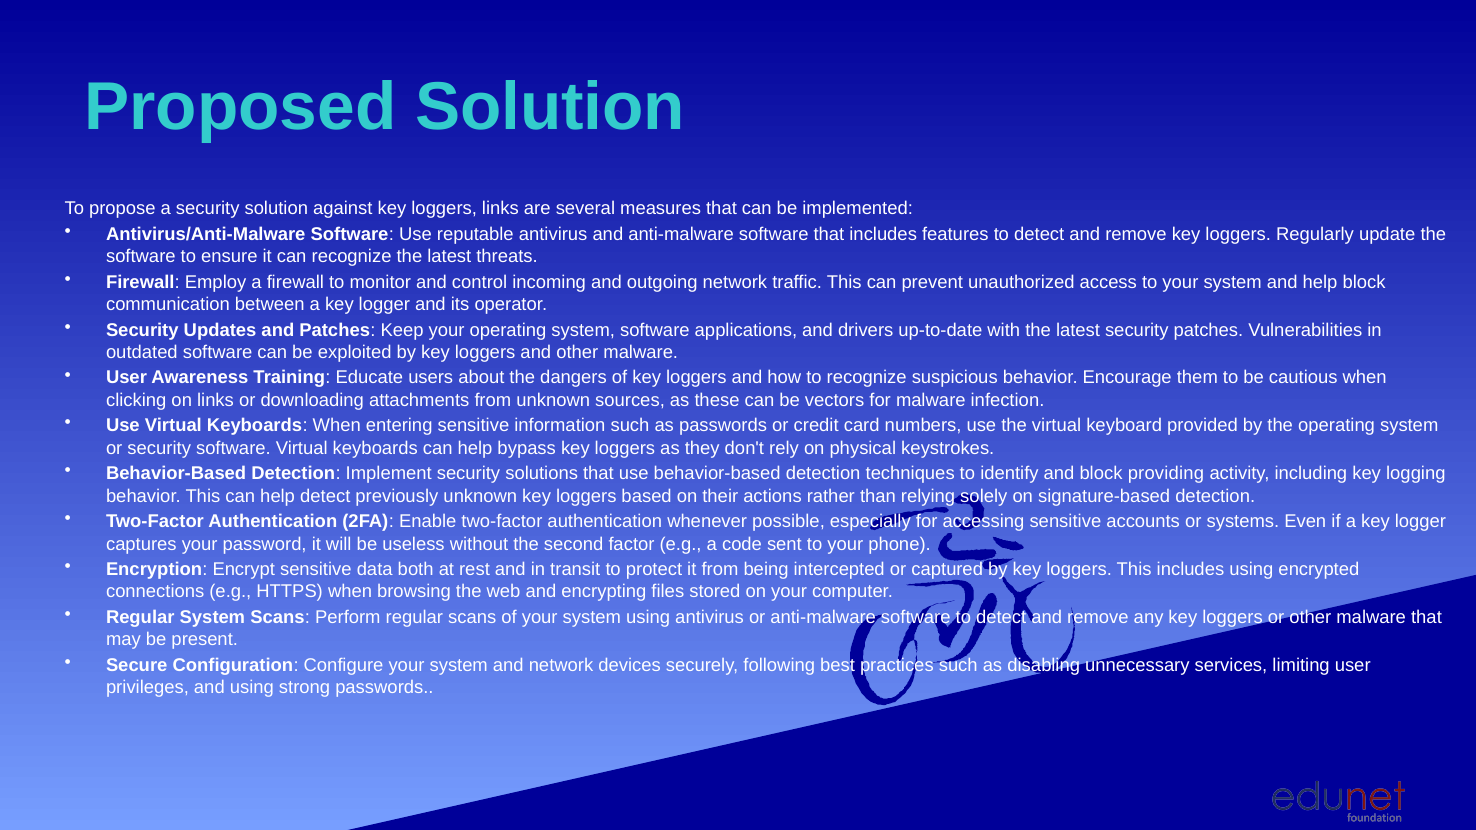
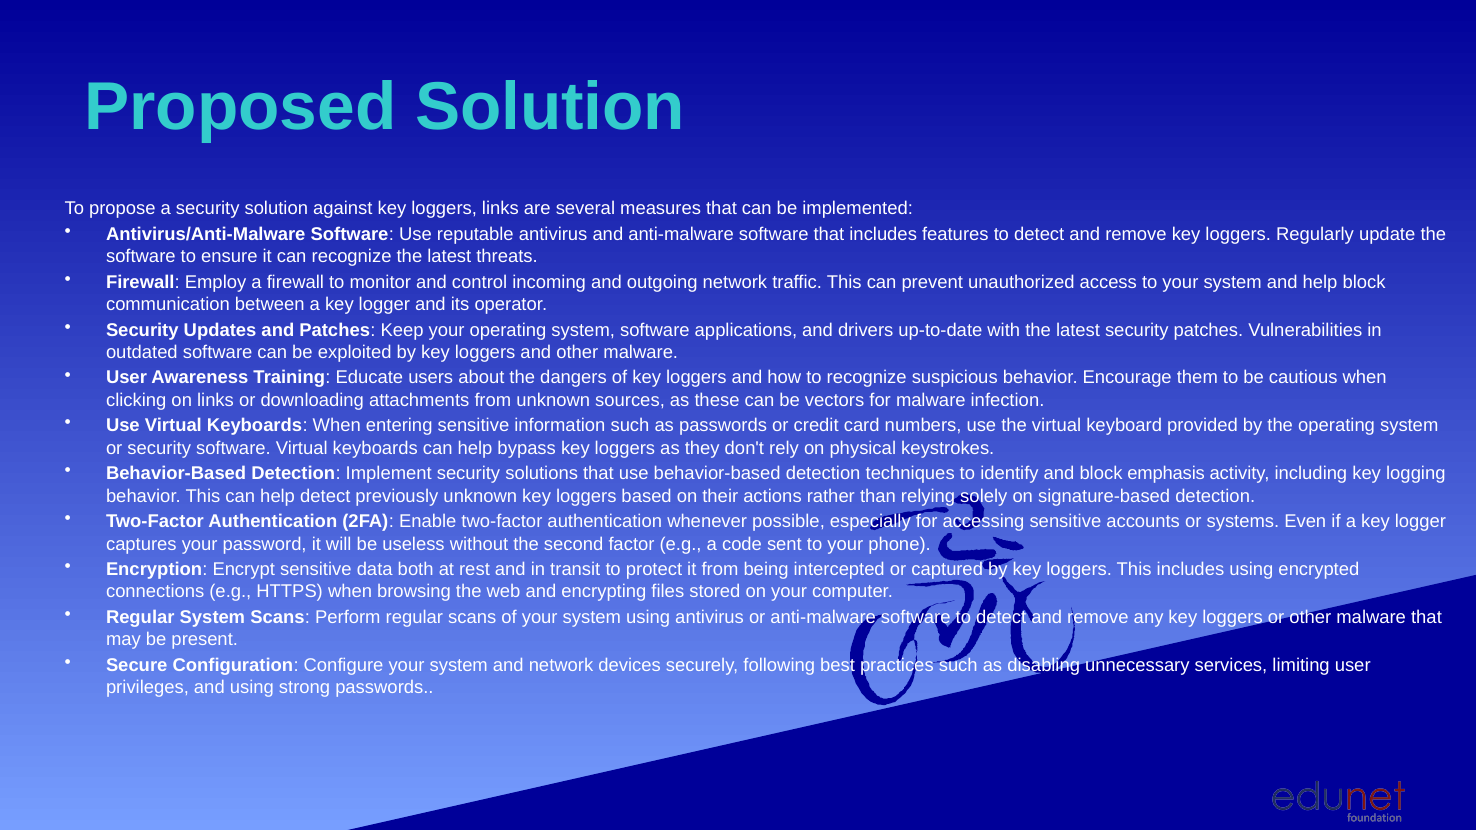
providing: providing -> emphasis (1166, 474)
